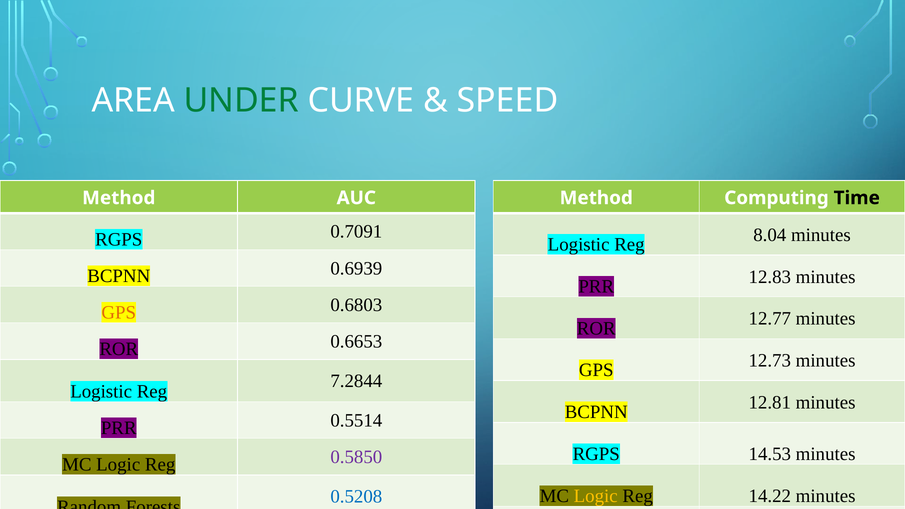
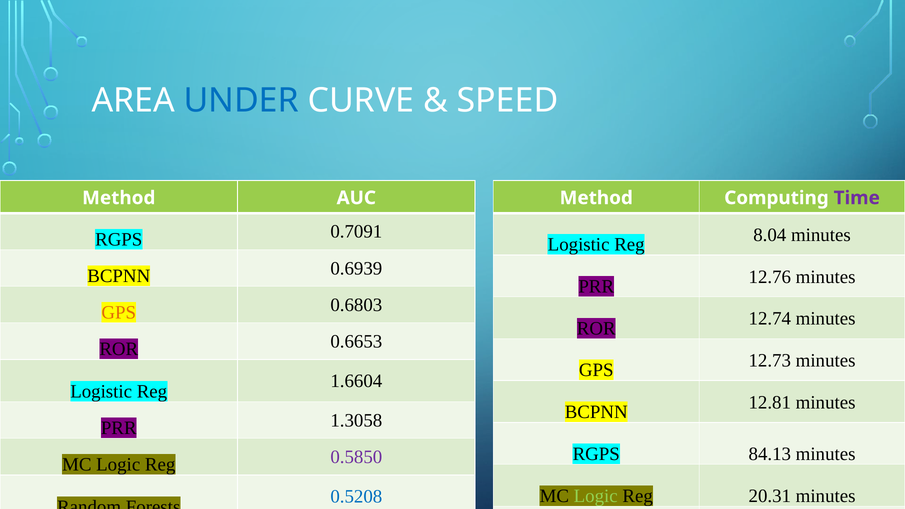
UNDER colour: green -> blue (241, 101)
Time colour: black -> purple (857, 198)
12.83: 12.83 -> 12.76 (770, 277)
12.77: 12.77 -> 12.74 (770, 319)
7.2844: 7.2844 -> 1.6604 (356, 381)
0.5514: 0.5514 -> 1.3058 (356, 420)
14.53: 14.53 -> 84.13 (770, 454)
Logic colour: yellow -> light green (596, 496)
14.22: 14.22 -> 20.31 (770, 496)
